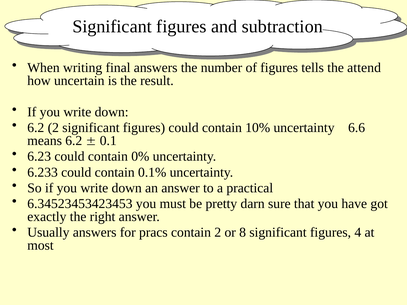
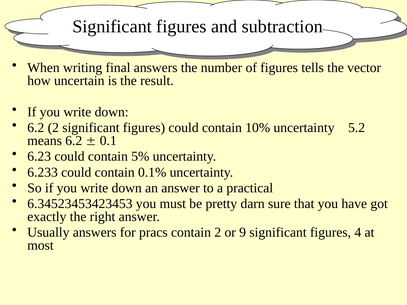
attend: attend -> vector (364, 68)
6.6: 6.6 -> 5.2 (357, 128)
0%: 0% -> 5% (140, 157)
8: 8 -> 9 (243, 233)
